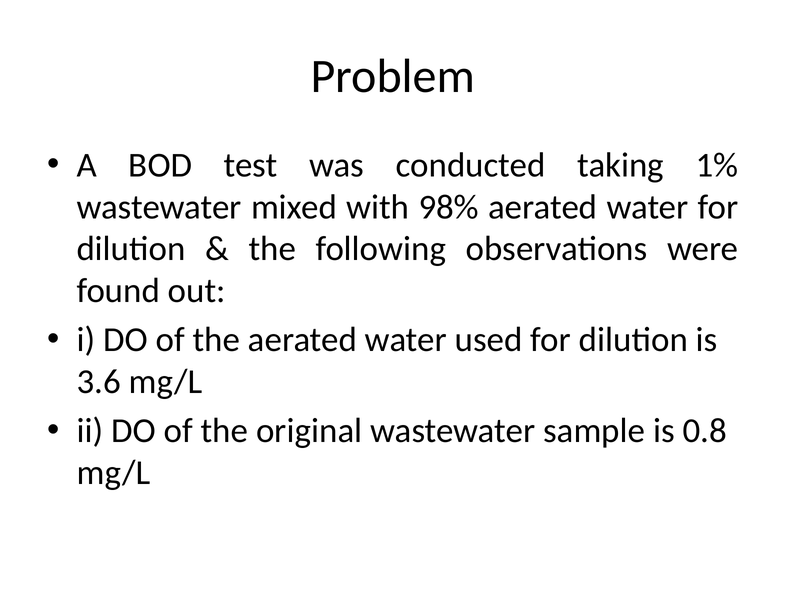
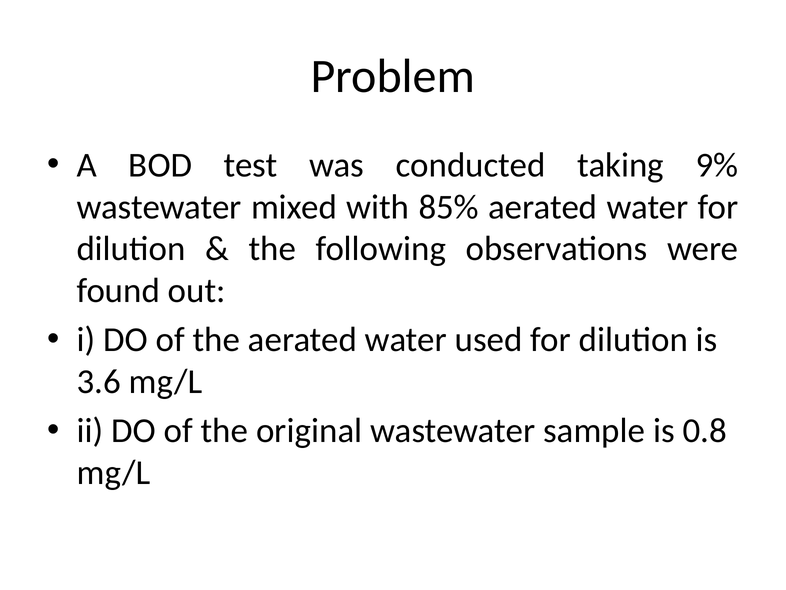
1%: 1% -> 9% (717, 165)
98%: 98% -> 85% (449, 207)
